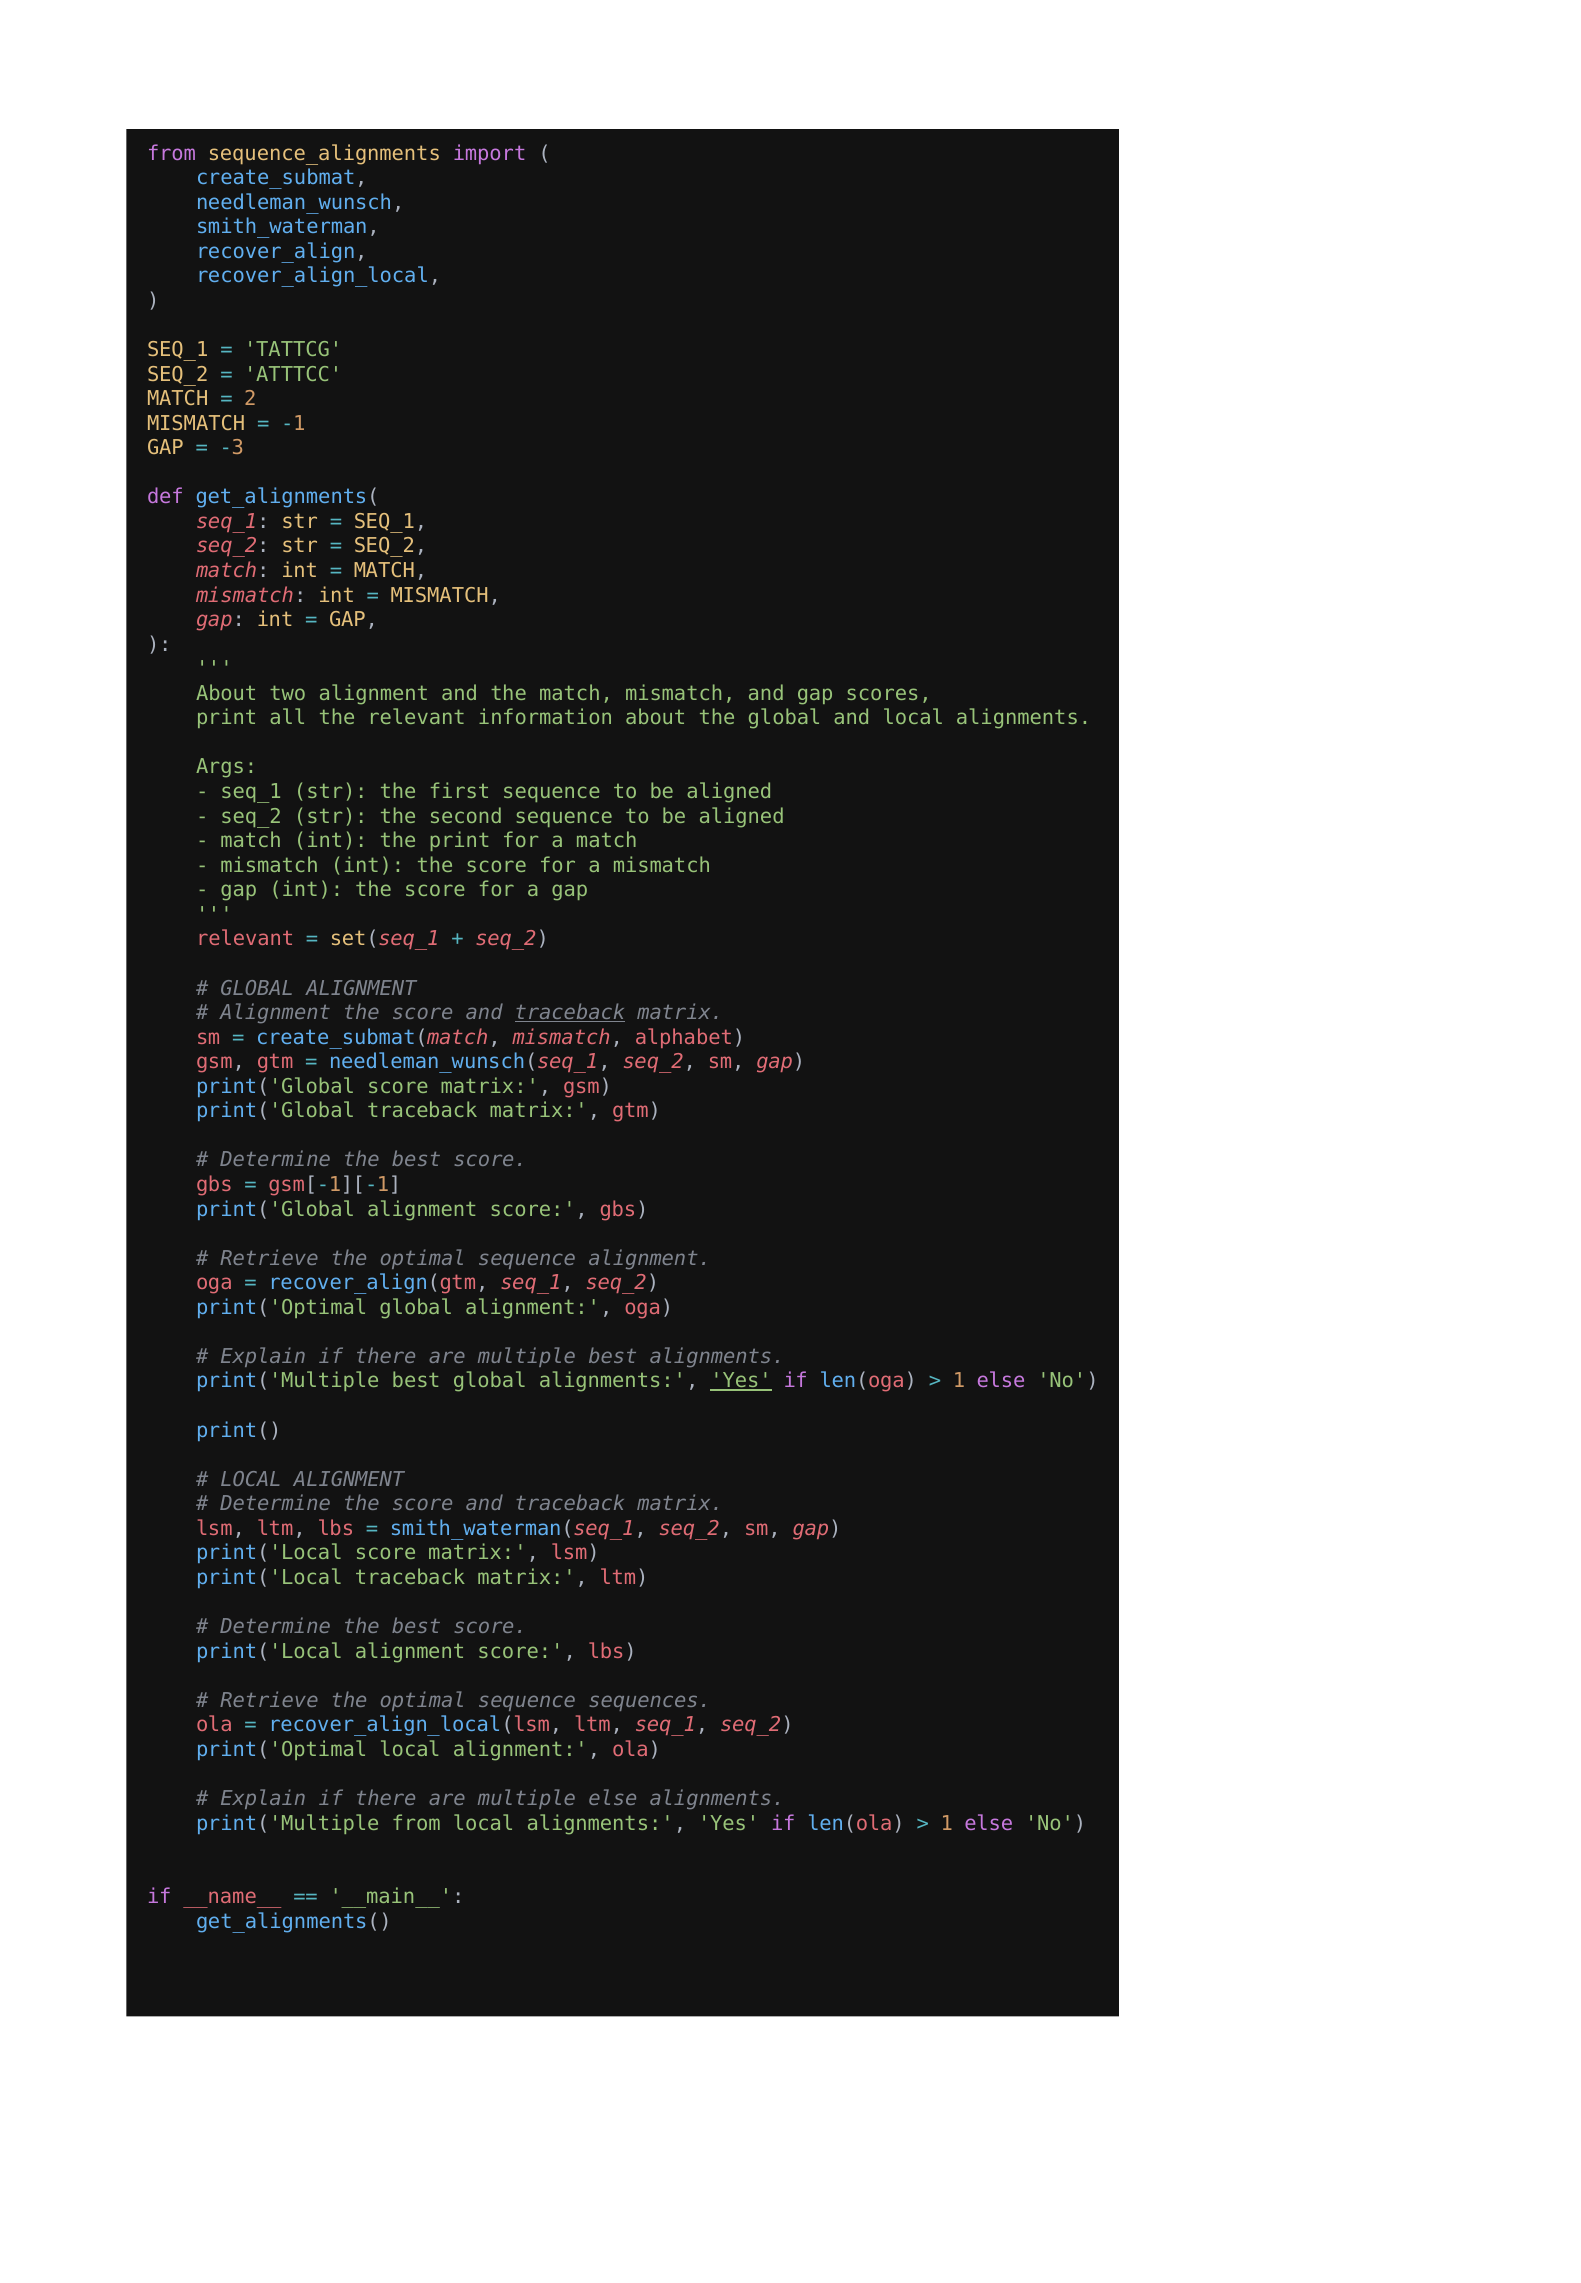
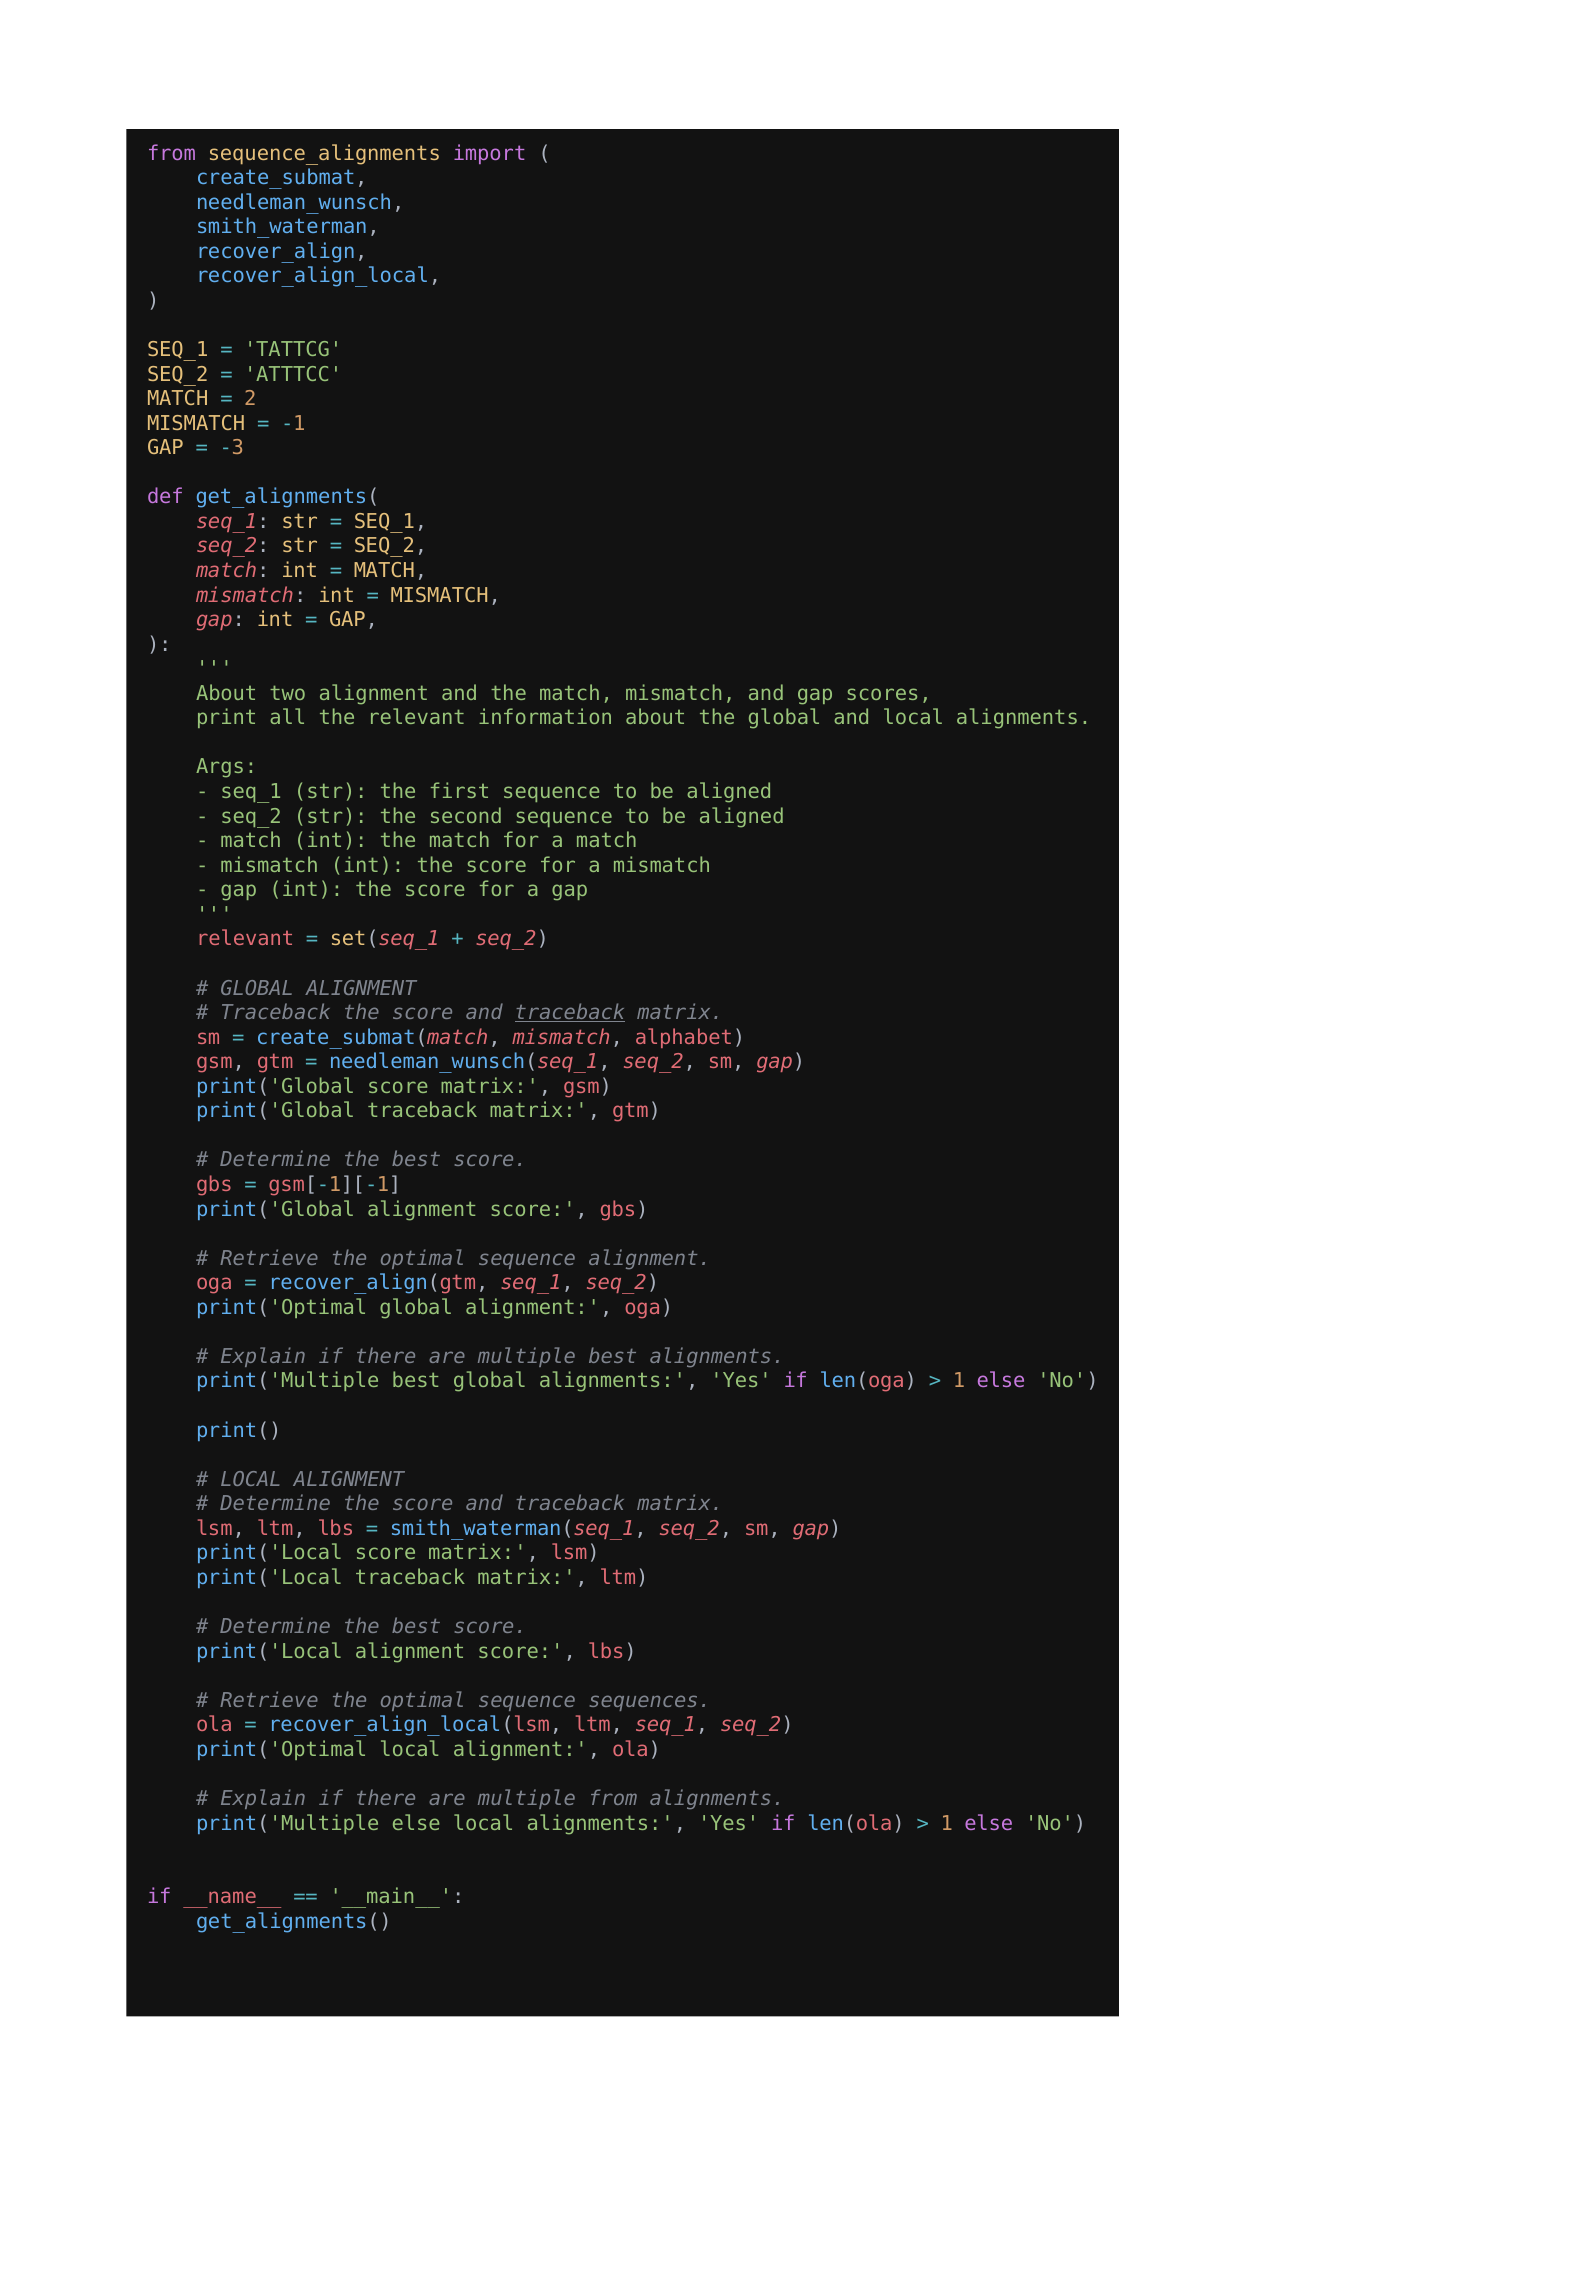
int the print: print -> match (460, 841)
Alignment: Alignment -> Traceback (276, 1013)
Yes underline: present -> none (741, 1382)
multiple else: else -> from (613, 1799)
print('Multiple from: from -> else (416, 1824)
